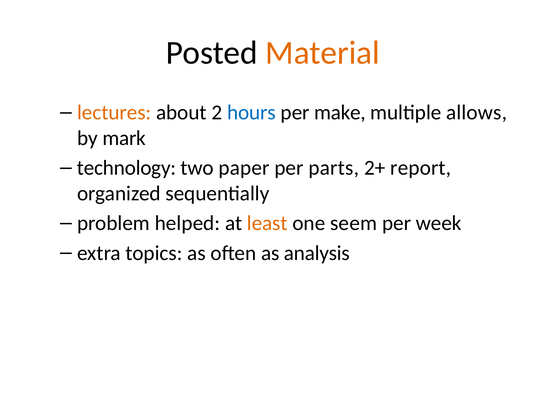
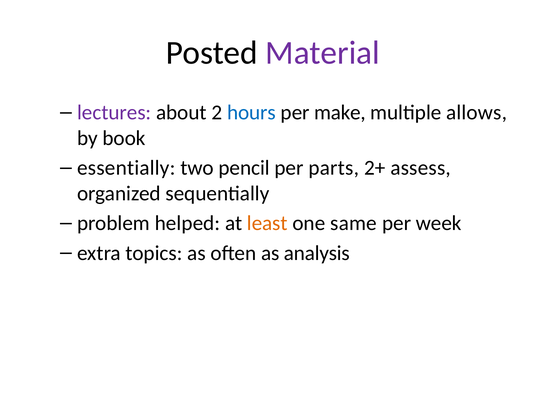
Material colour: orange -> purple (323, 53)
lectures colour: orange -> purple (114, 113)
mark: mark -> book (124, 138)
technology: technology -> essentially (126, 168)
paper: paper -> pencil (244, 168)
report: report -> assess (421, 168)
seem: seem -> same (354, 223)
